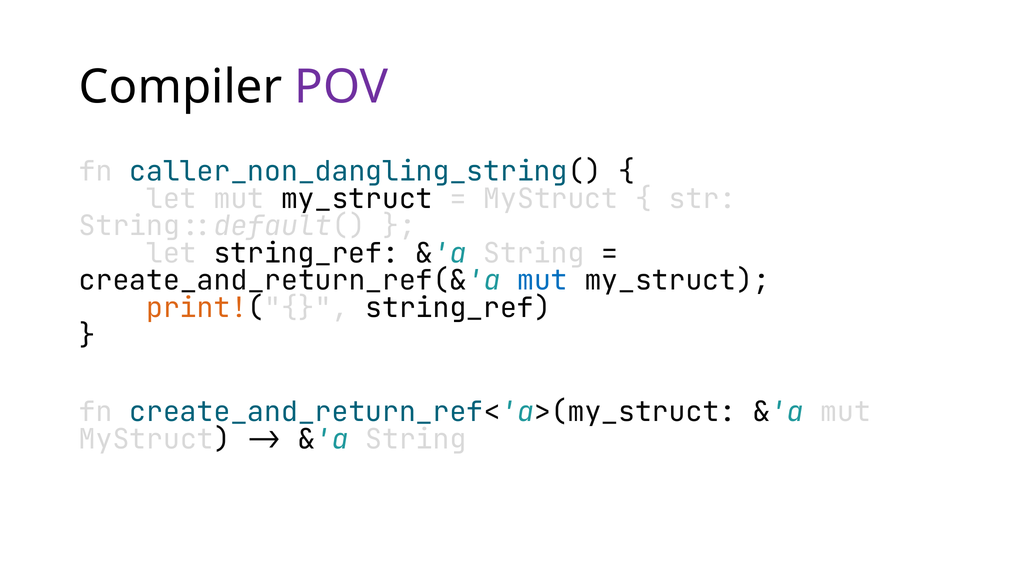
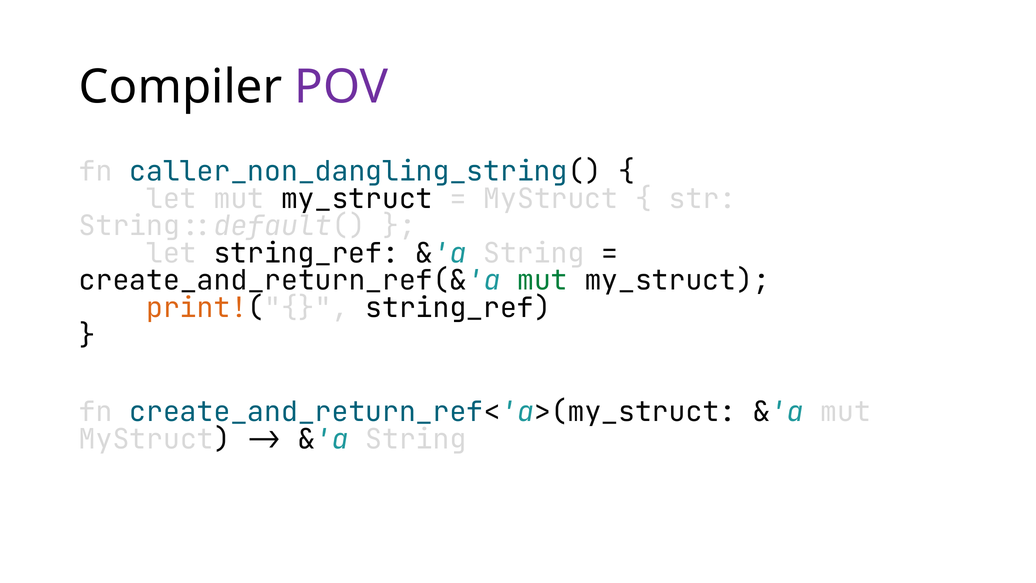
mut colour: blue -> green (542, 281)
